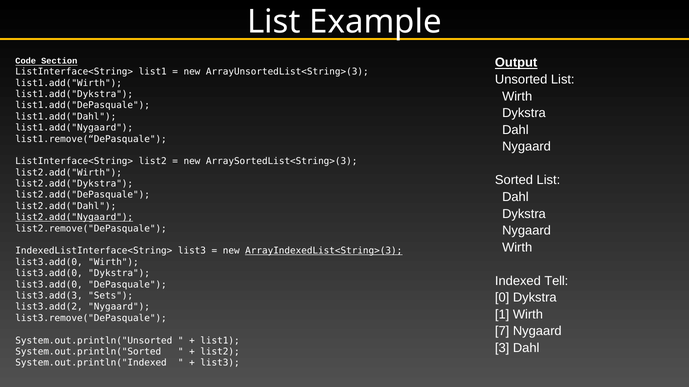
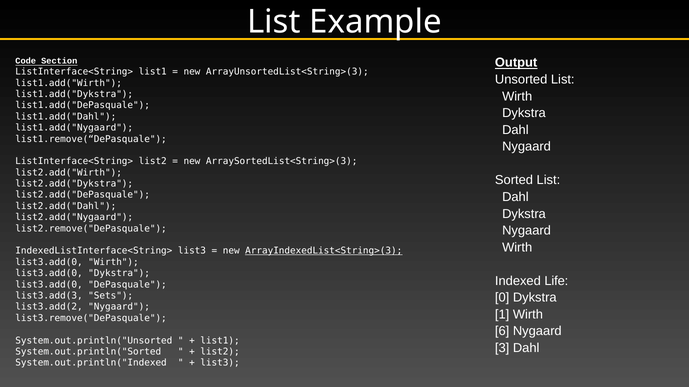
list2.add("Nygaard underline: present -> none (74, 218)
Tell: Tell -> Life (556, 281)
7: 7 -> 6 (502, 332)
